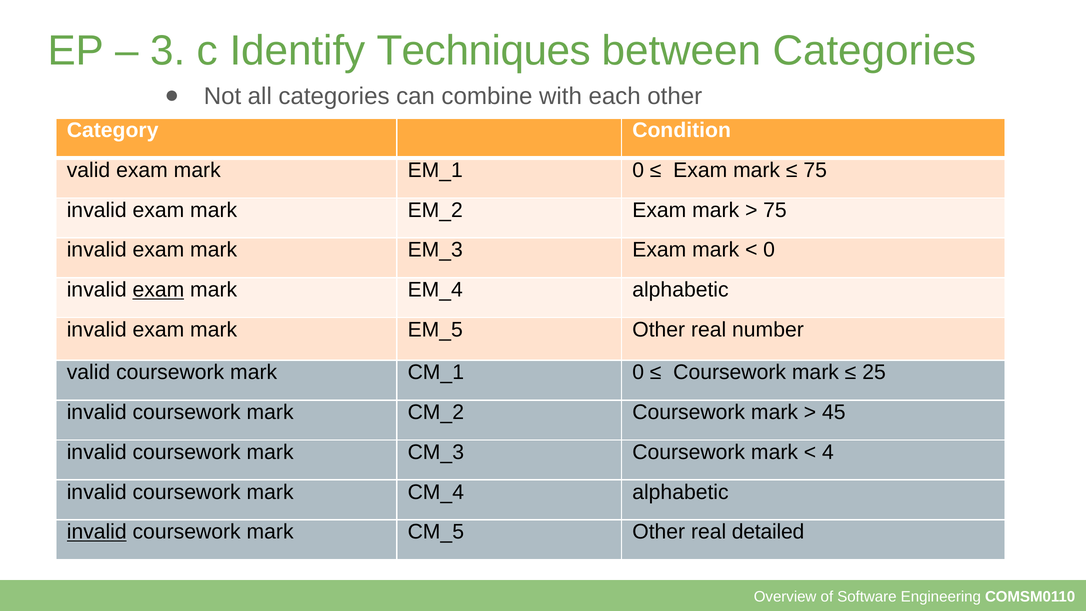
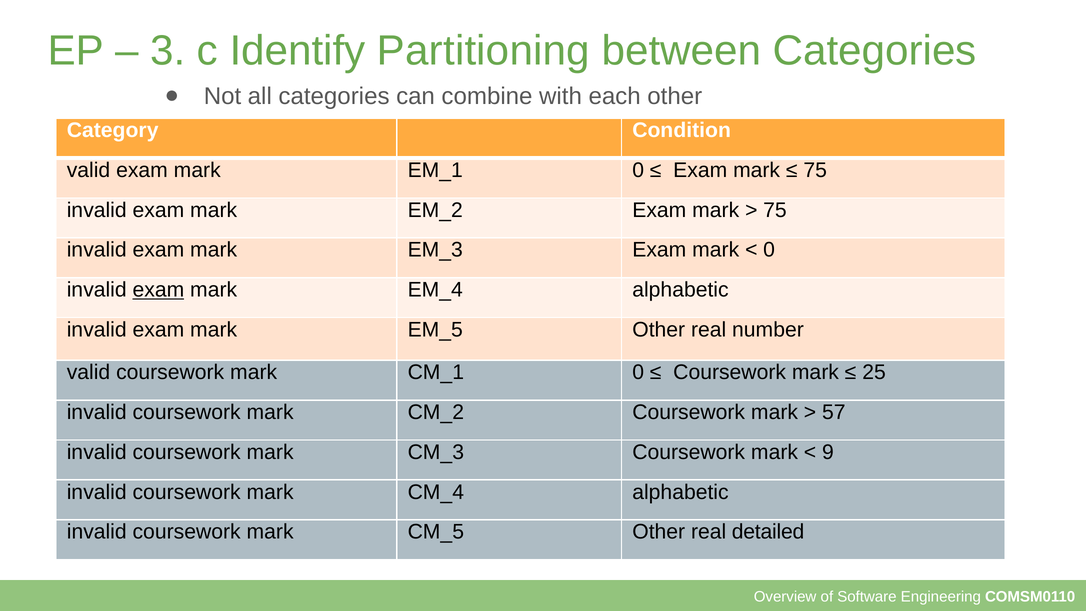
Techniques: Techniques -> Partitioning (483, 51)
45: 45 -> 57 (834, 412)
4: 4 -> 9 (828, 452)
invalid underline: present -> none (97, 532)
